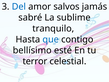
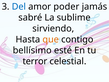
salvos: salvos -> poder (66, 7)
tranquilo: tranquilo -> sirviendo (53, 28)
que colour: blue -> orange (51, 39)
